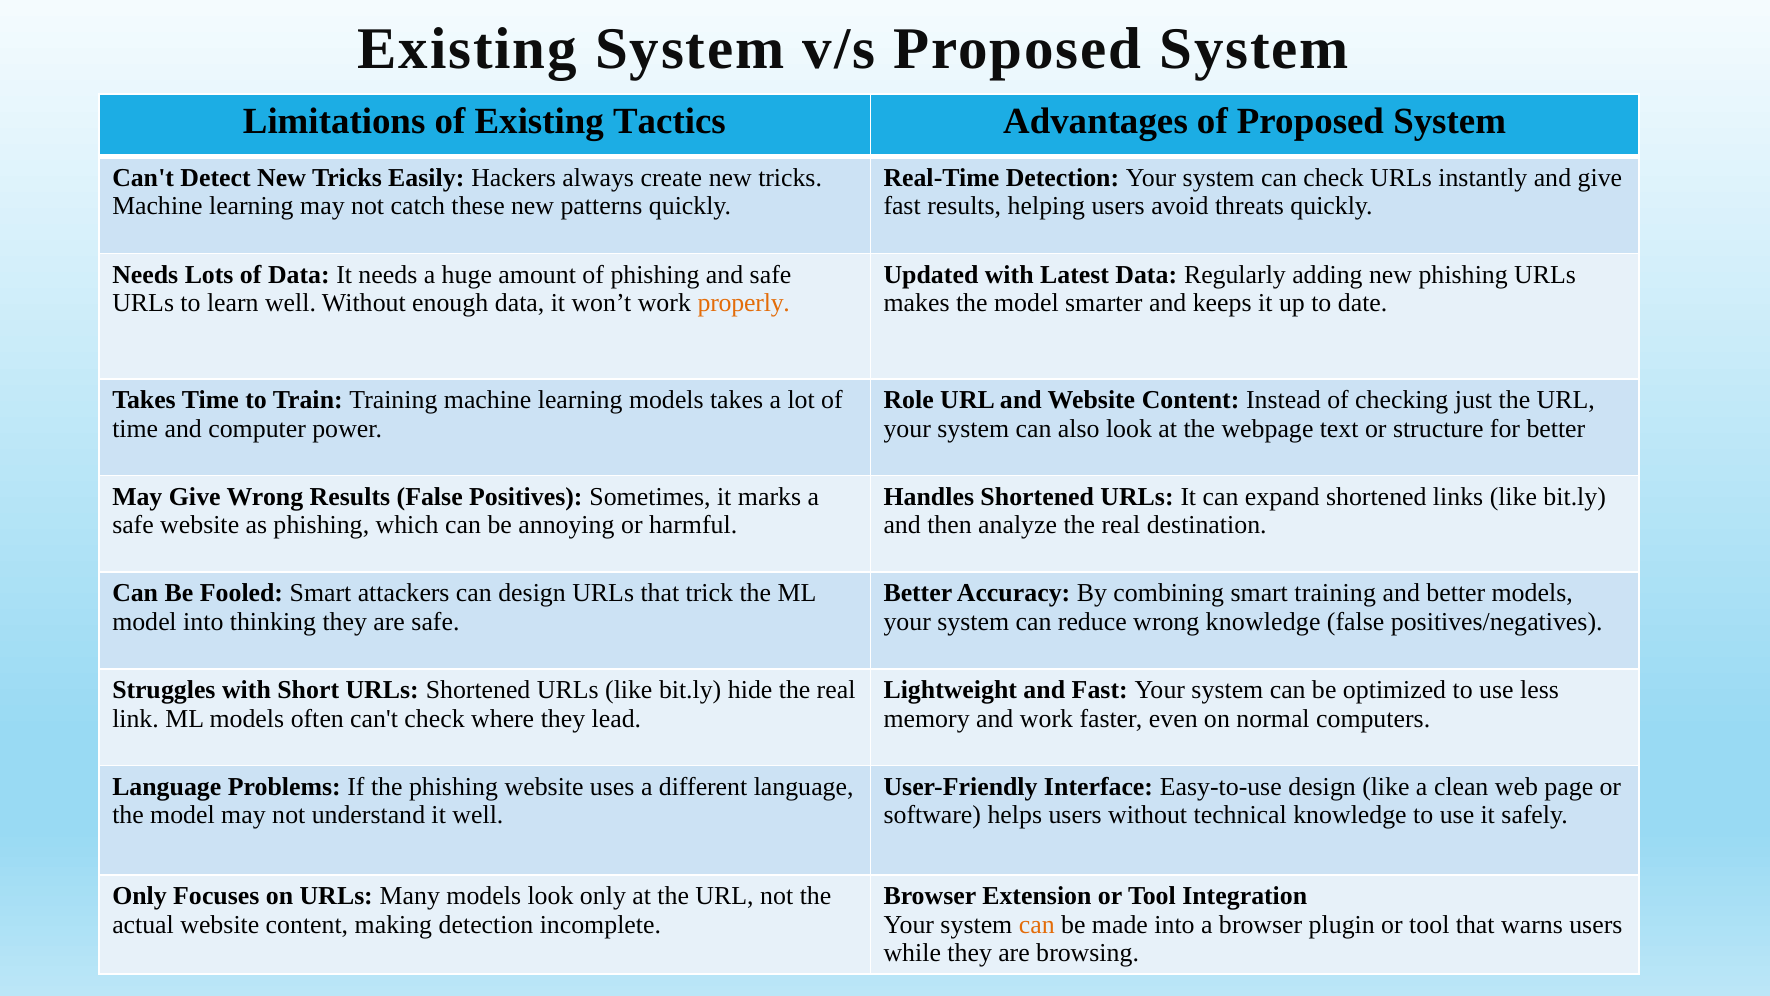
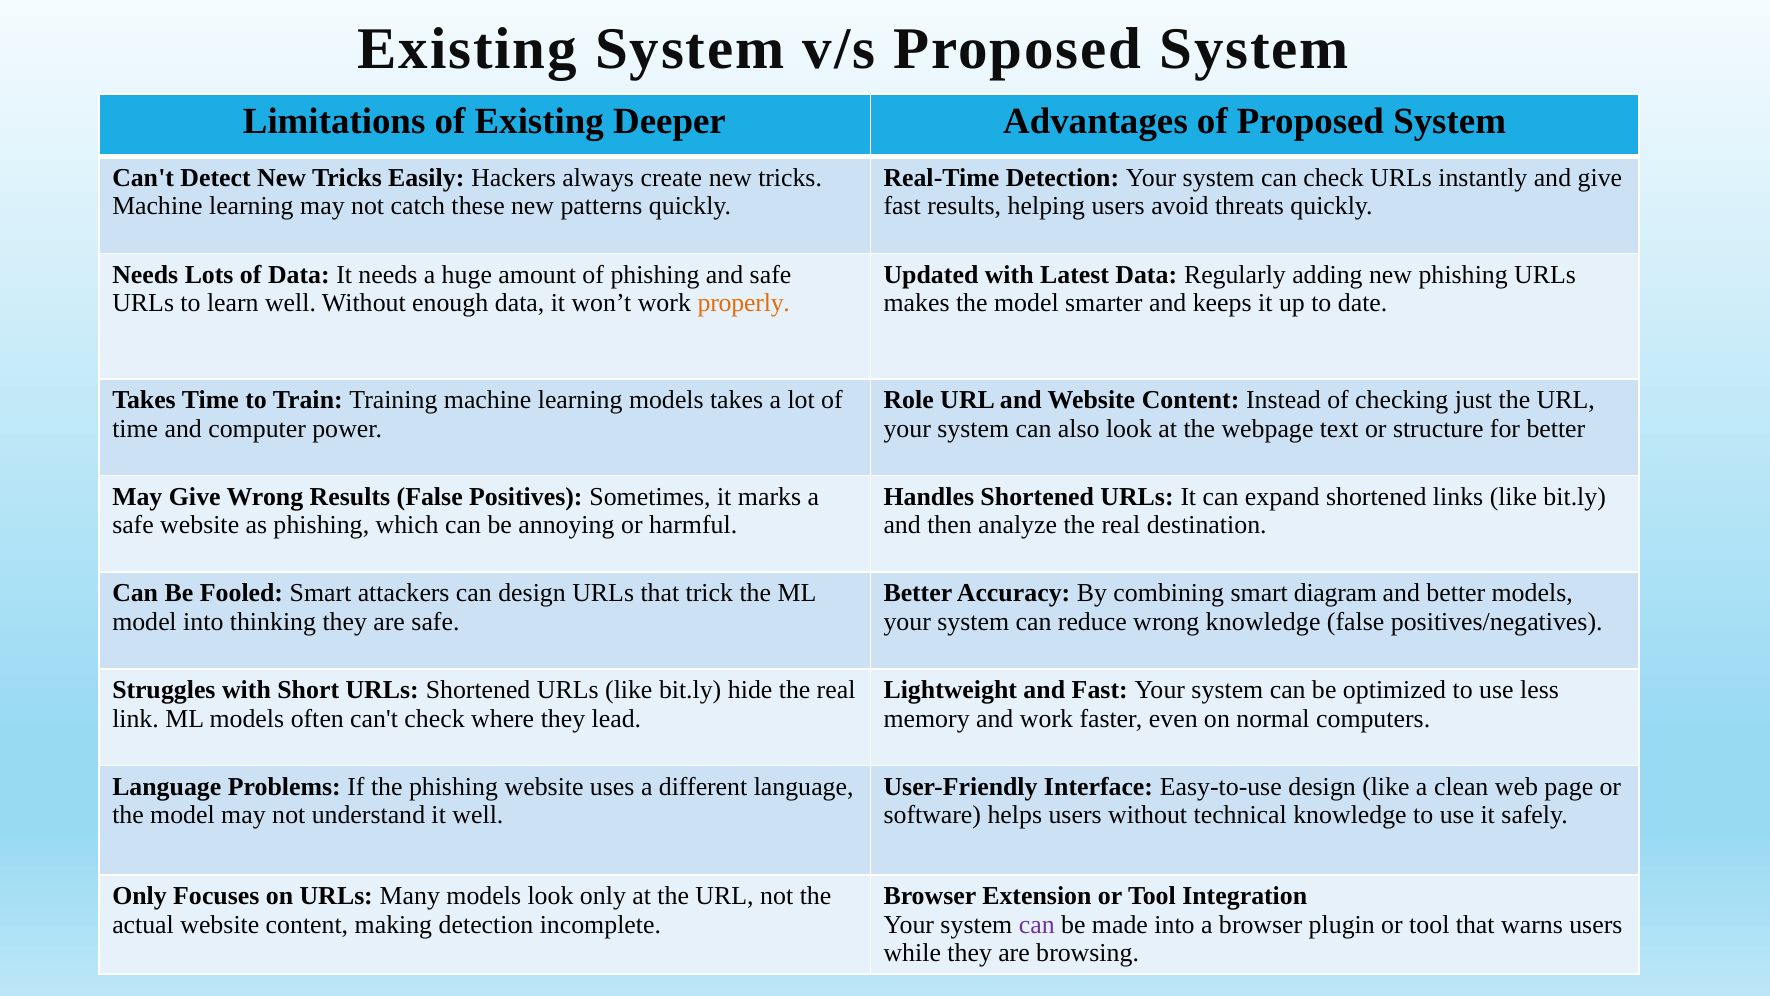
Tactics: Tactics -> Deeper (669, 121)
smart training: training -> diagram (1335, 593)
can colour: orange -> purple (1037, 925)
